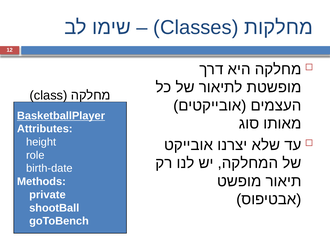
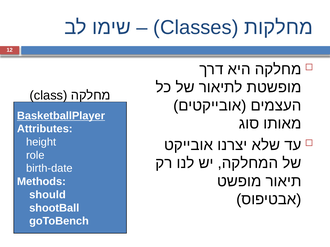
private: private -> should (47, 195)
